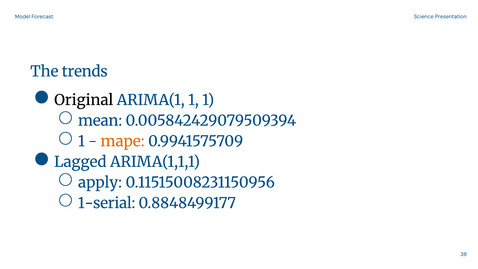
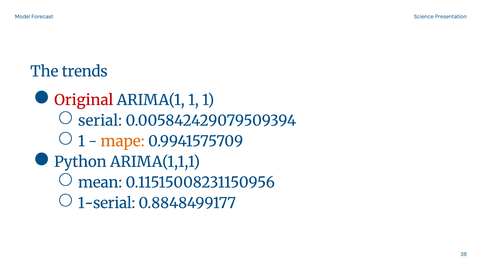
Original colour: black -> red (84, 100)
mean: mean -> serial (100, 121)
Lagged: Lagged -> Python (80, 162)
apply: apply -> mean (100, 183)
